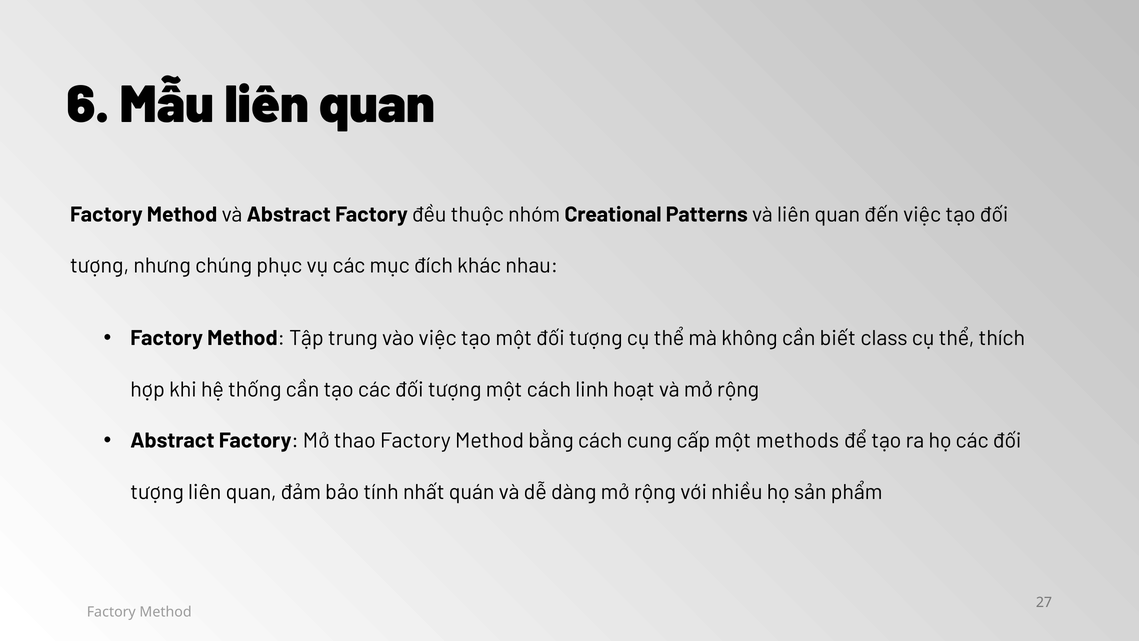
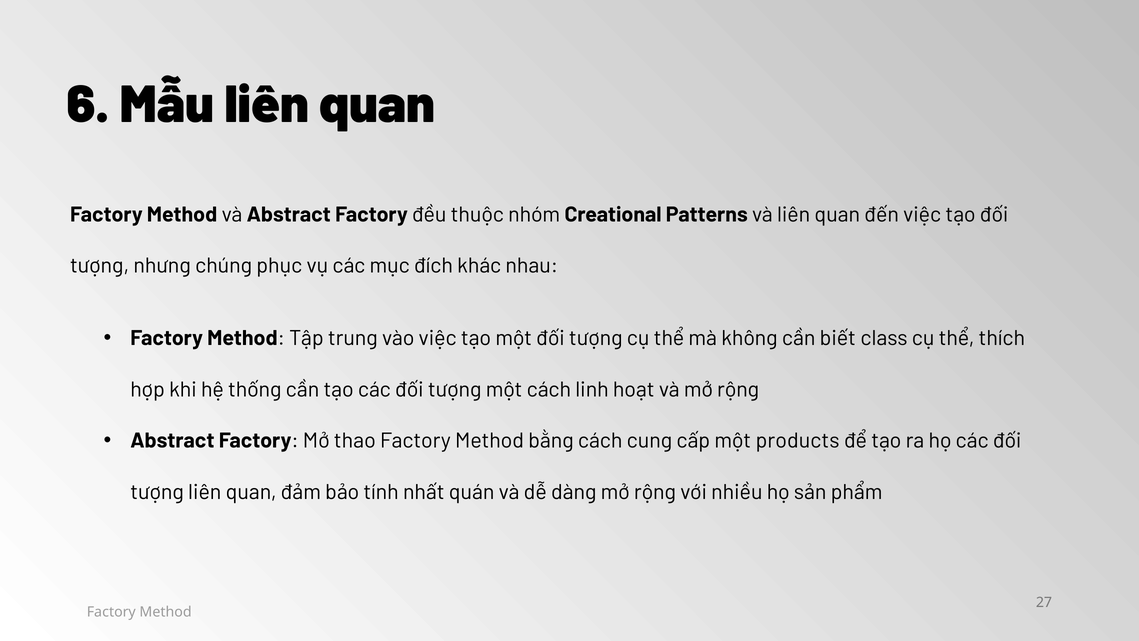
methods: methods -> products (798, 441)
